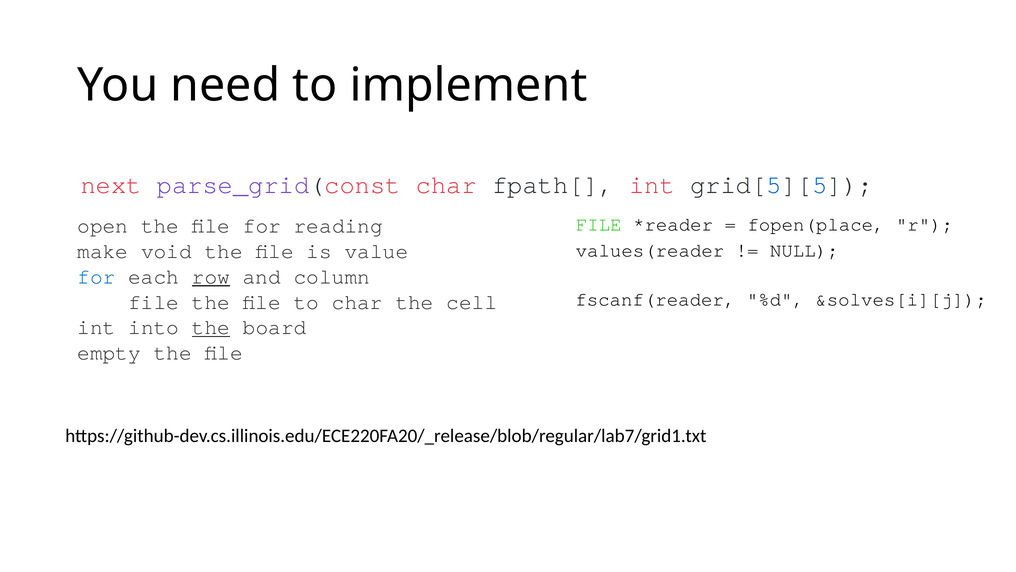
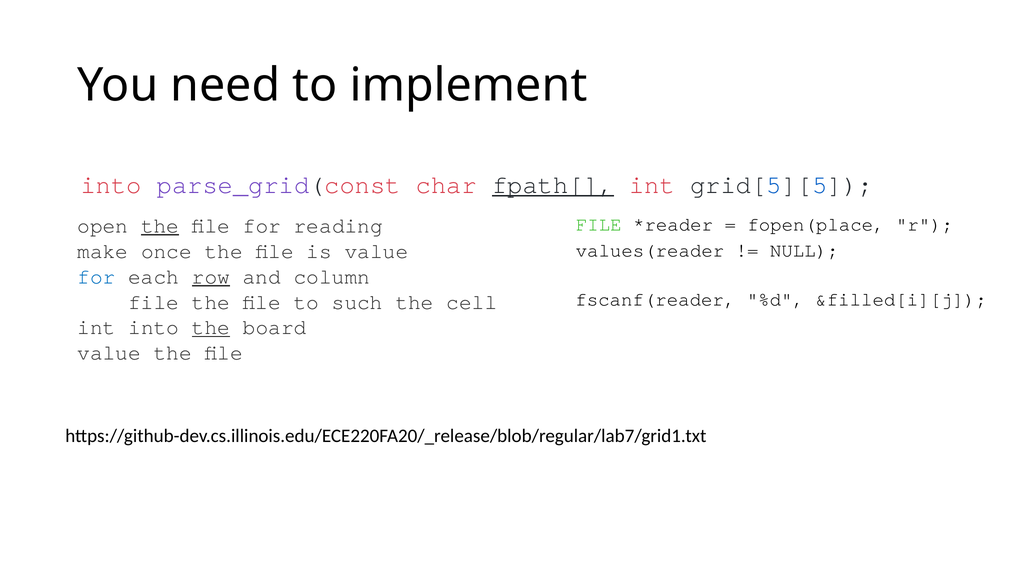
next: next -> into (111, 185)
fpath[ underline: none -> present (553, 185)
the underline: none -> present (160, 226)
void: void -> once (166, 251)
&solves[i][j: &solves[i][j -> &filled[i][j (901, 299)
to char: char -> such (357, 302)
empty: empty -> value (109, 353)
